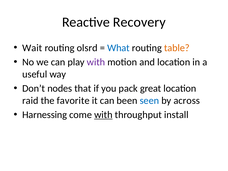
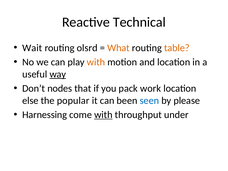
Recovery: Recovery -> Technical (139, 22)
What colour: blue -> orange (118, 48)
with colour: purple -> orange (96, 62)
way underline: none -> present (58, 74)
great: great -> work (151, 88)
raid: raid -> else (30, 101)
favorite: favorite -> popular (73, 101)
across: across -> please (187, 101)
install: install -> under (176, 115)
